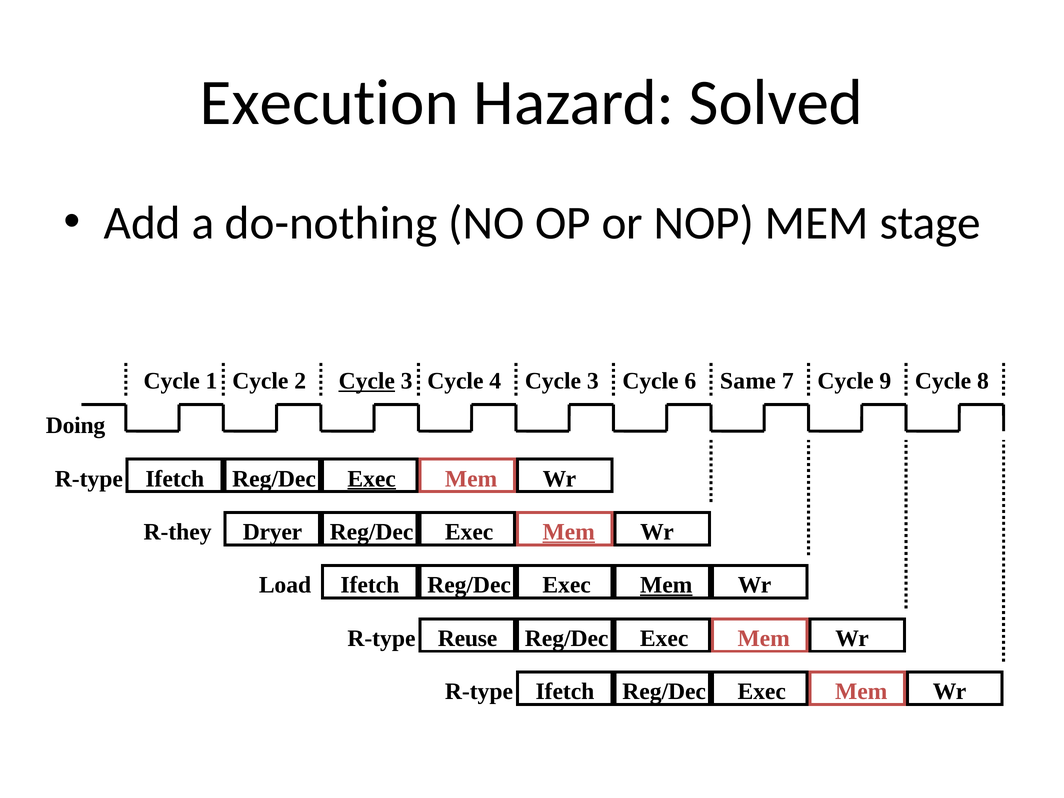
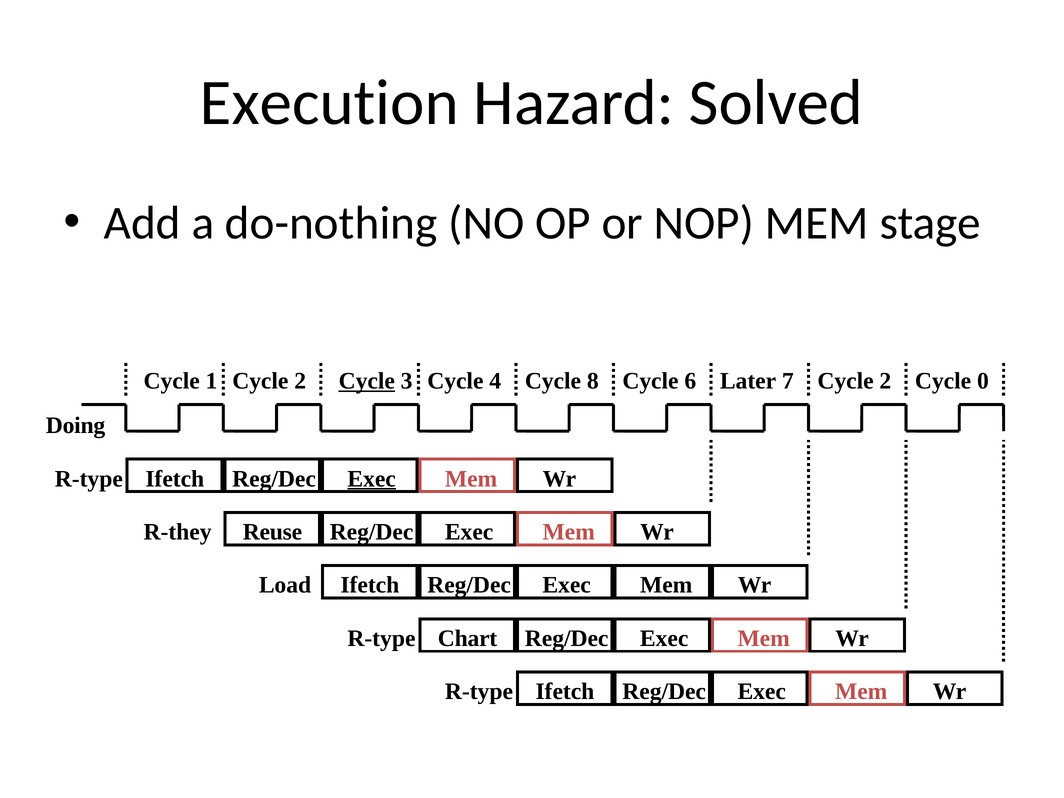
4 Cycle 3: 3 -> 8 (593, 381)
Same: Same -> Later (748, 381)
7 Cycle 9: 9 -> 2 (885, 381)
8: 8 -> 0 (983, 381)
Dryer: Dryer -> Reuse (272, 532)
Mem underline: present -> none (569, 532)
Mem underline: present -> none (666, 585)
Reuse: Reuse -> Chart (468, 638)
